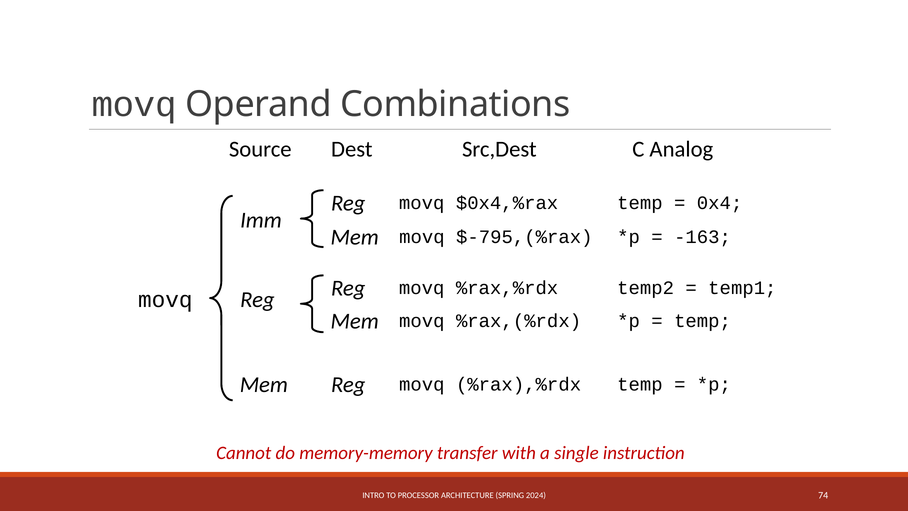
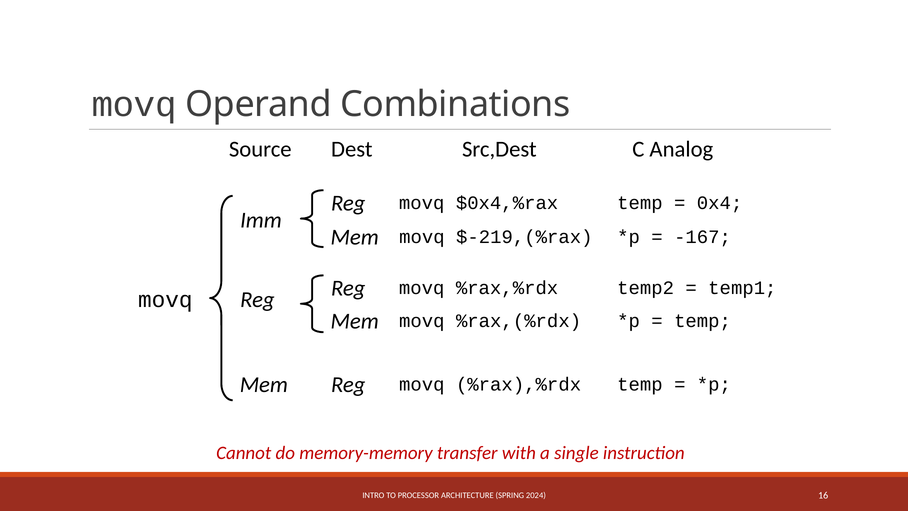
$-795,(%rax: $-795,(%rax -> $-219,(%rax (524, 237)
-163: -163 -> -167 (703, 237)
74: 74 -> 16 (823, 495)
